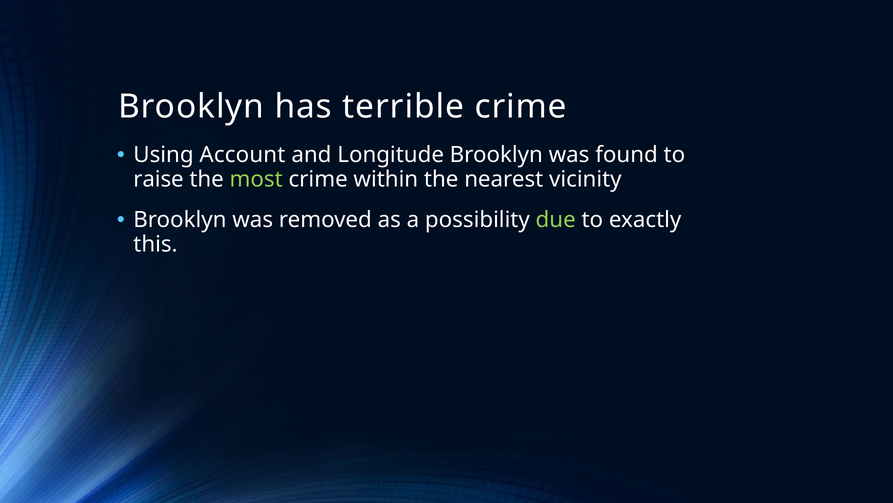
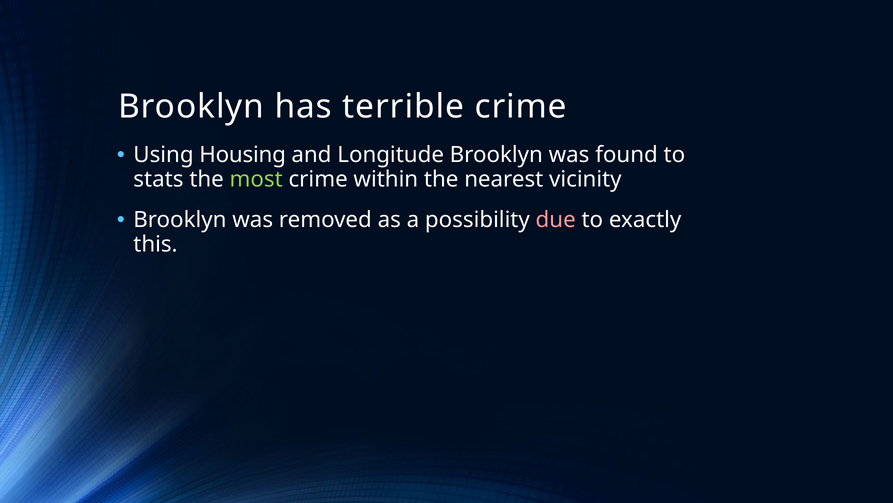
Account: Account -> Housing (243, 155)
raise: raise -> stats (158, 179)
due colour: light green -> pink (556, 220)
